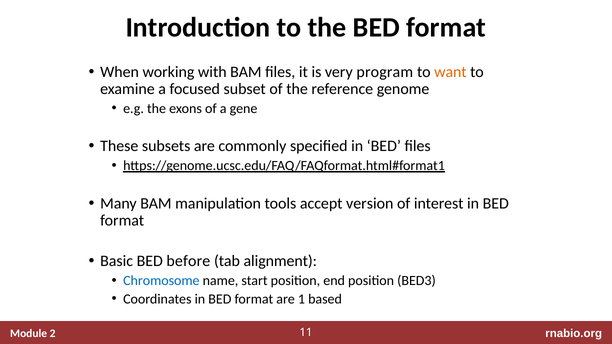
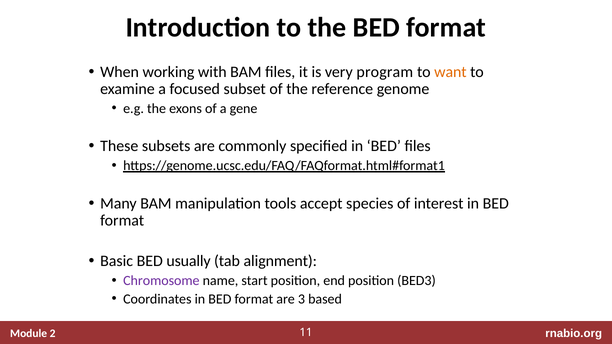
version: version -> species (370, 203)
before: before -> usually (189, 261)
Chromosome colour: blue -> purple (161, 281)
1: 1 -> 3 (301, 299)
